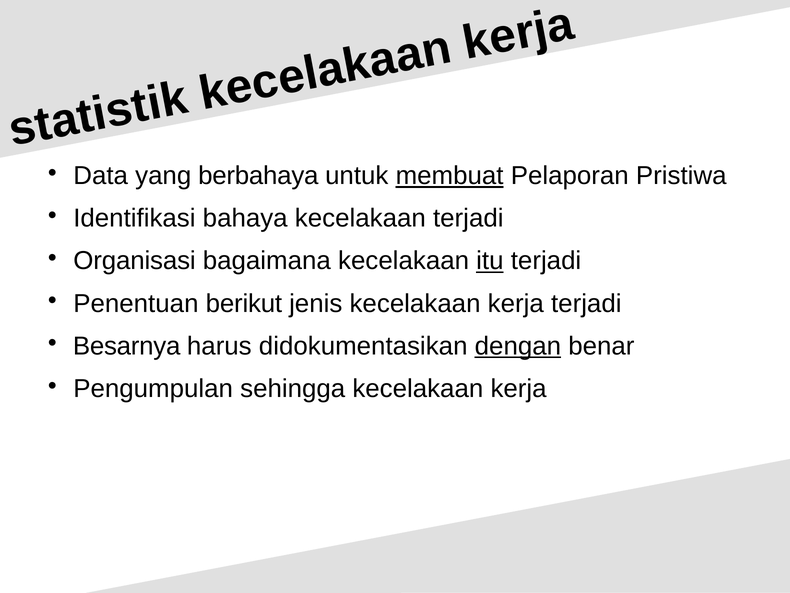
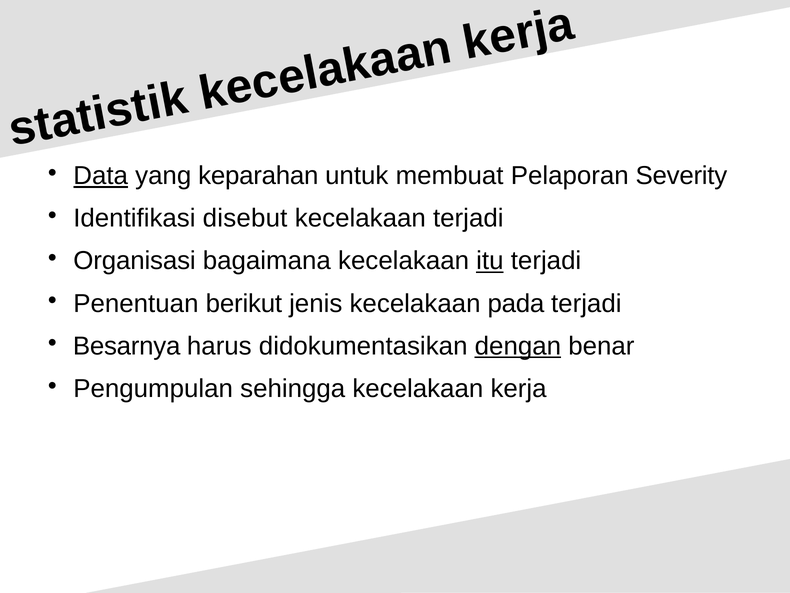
Data underline: none -> present (101, 176)
berbahaya: berbahaya -> keparahan (258, 176)
membuat underline: present -> none (450, 176)
Pristiwa: Pristiwa -> Severity (681, 176)
bahaya: bahaya -> disebut (245, 218)
jenis kecelakaan kerja: kerja -> pada (516, 303)
